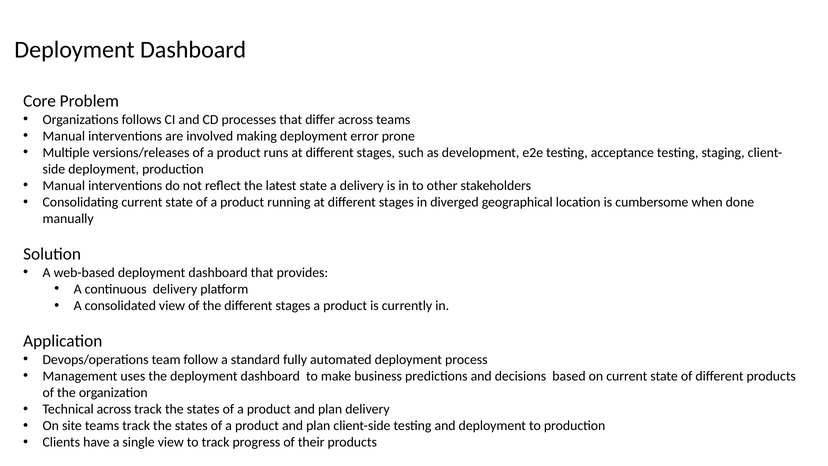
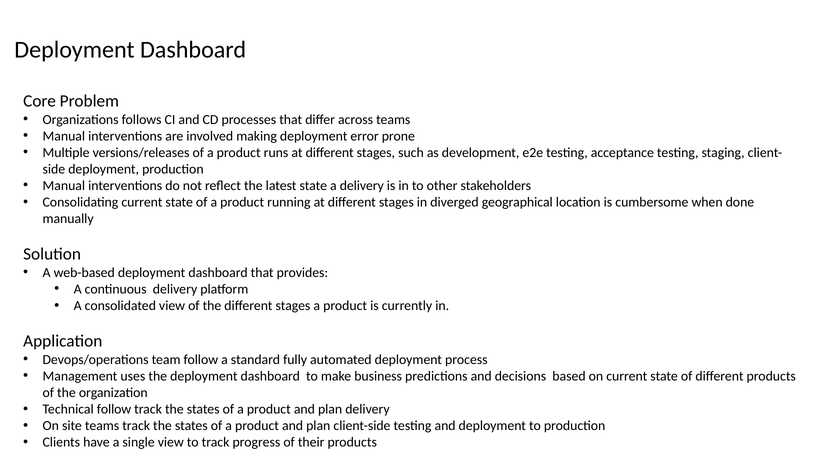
Technical across: across -> follow (114, 409)
